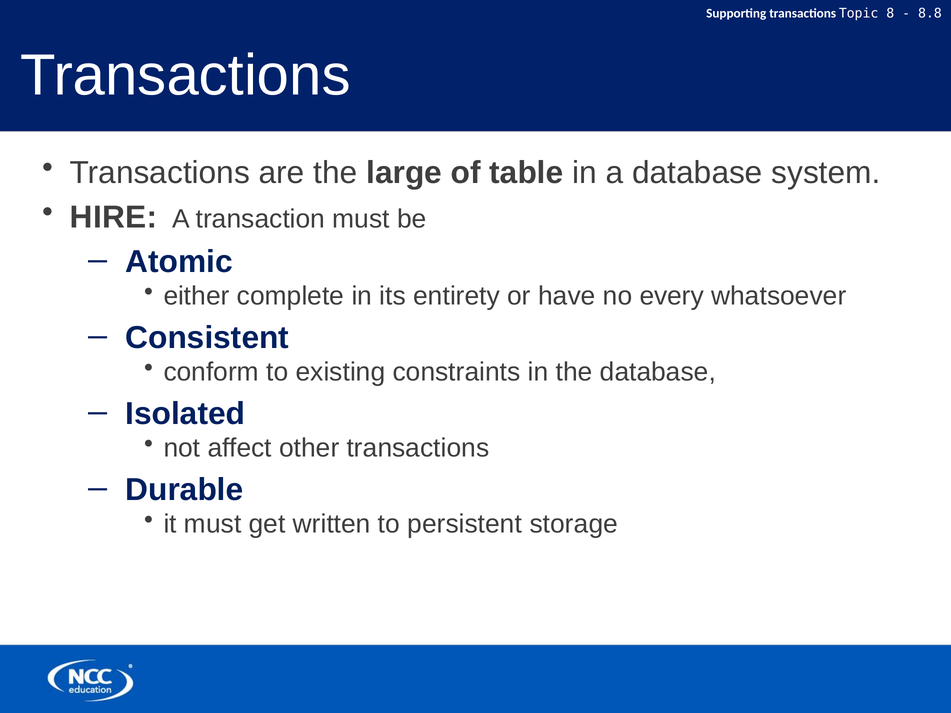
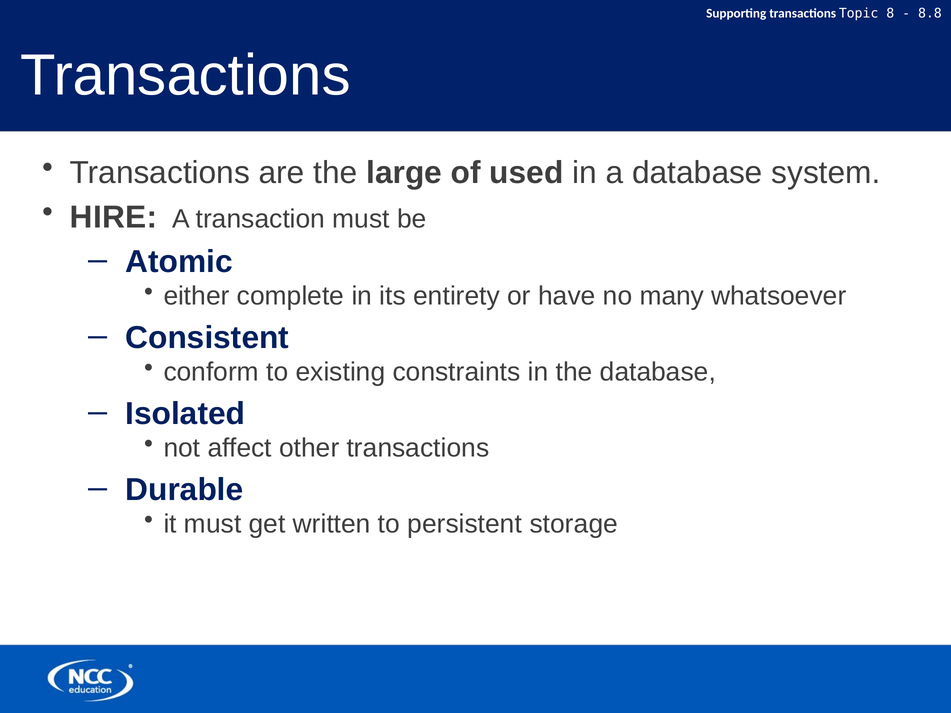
table: table -> used (526, 173)
every: every -> many (672, 296)
